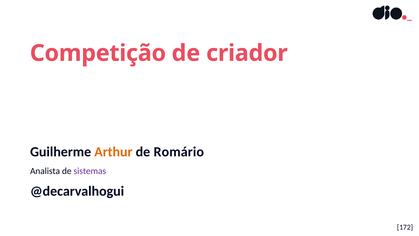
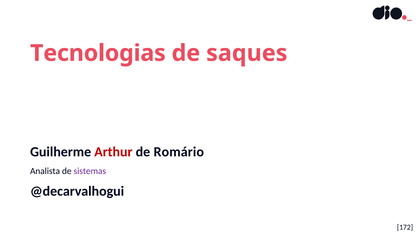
Competição: Competição -> Tecnologias (98, 53)
criador: criador -> saques (247, 53)
Arthur colour: orange -> red (113, 152)
